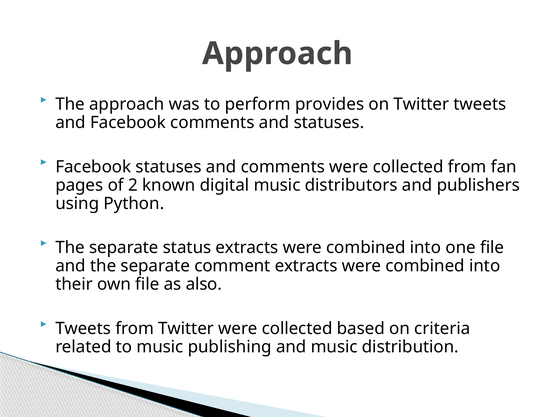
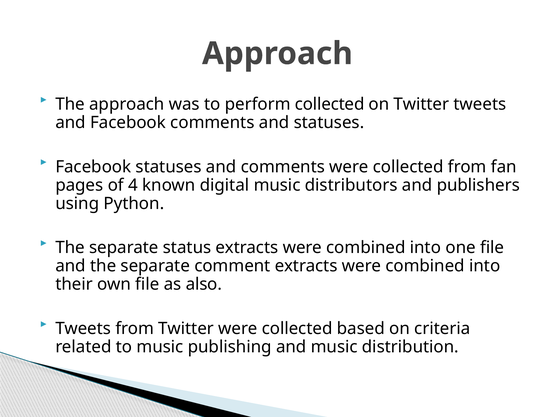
perform provides: provides -> collected (330, 104)
2: 2 -> 4 (133, 185)
